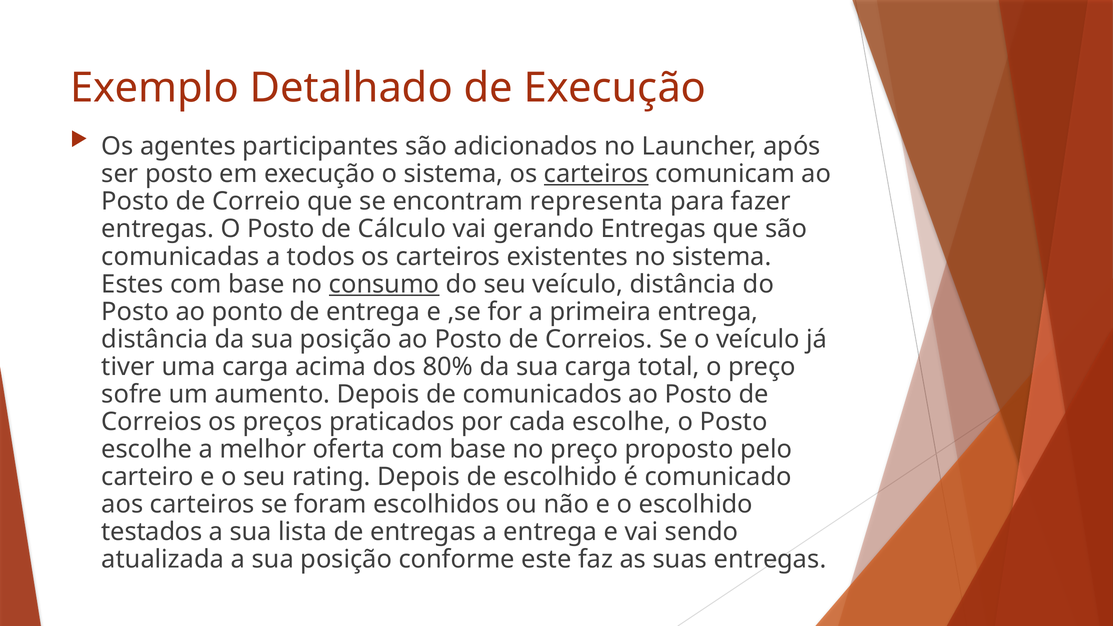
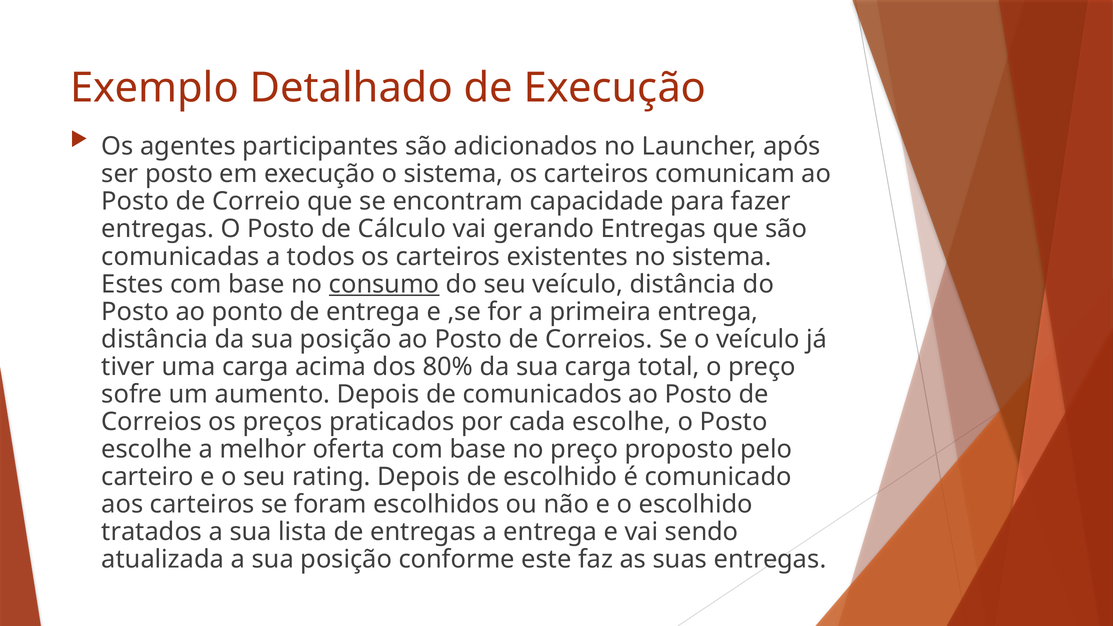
carteiros underline: present -> none (596, 174)
representa: representa -> capacidade (597, 202)
testados: testados -> tratados (152, 532)
